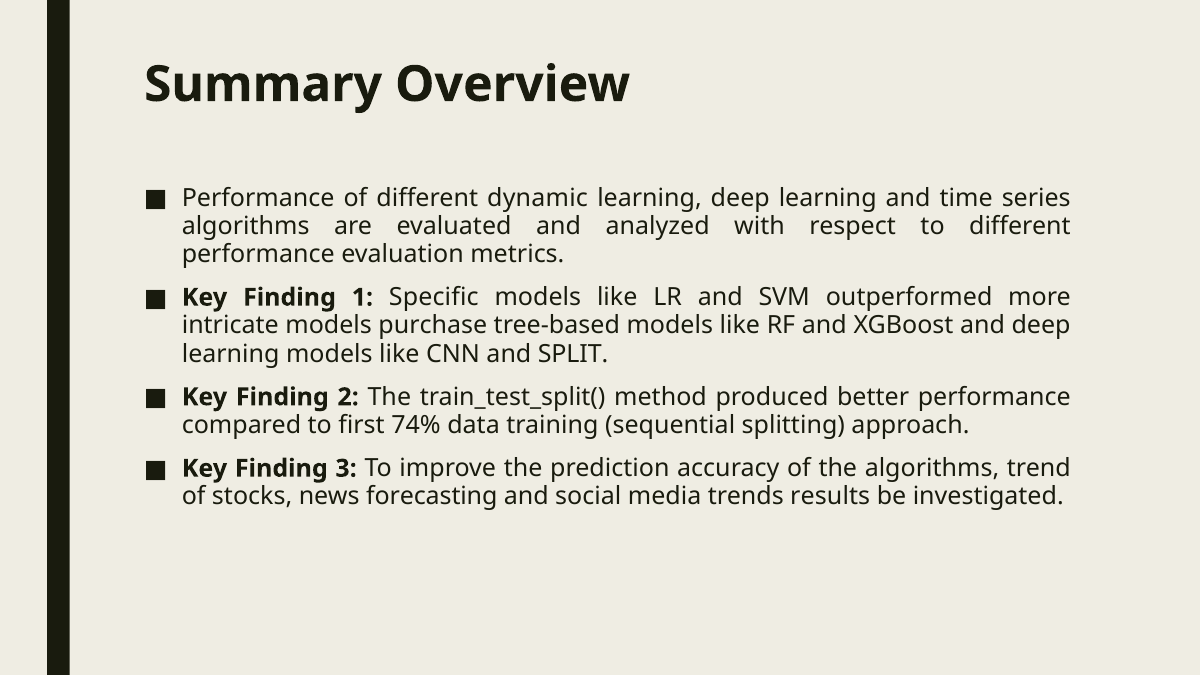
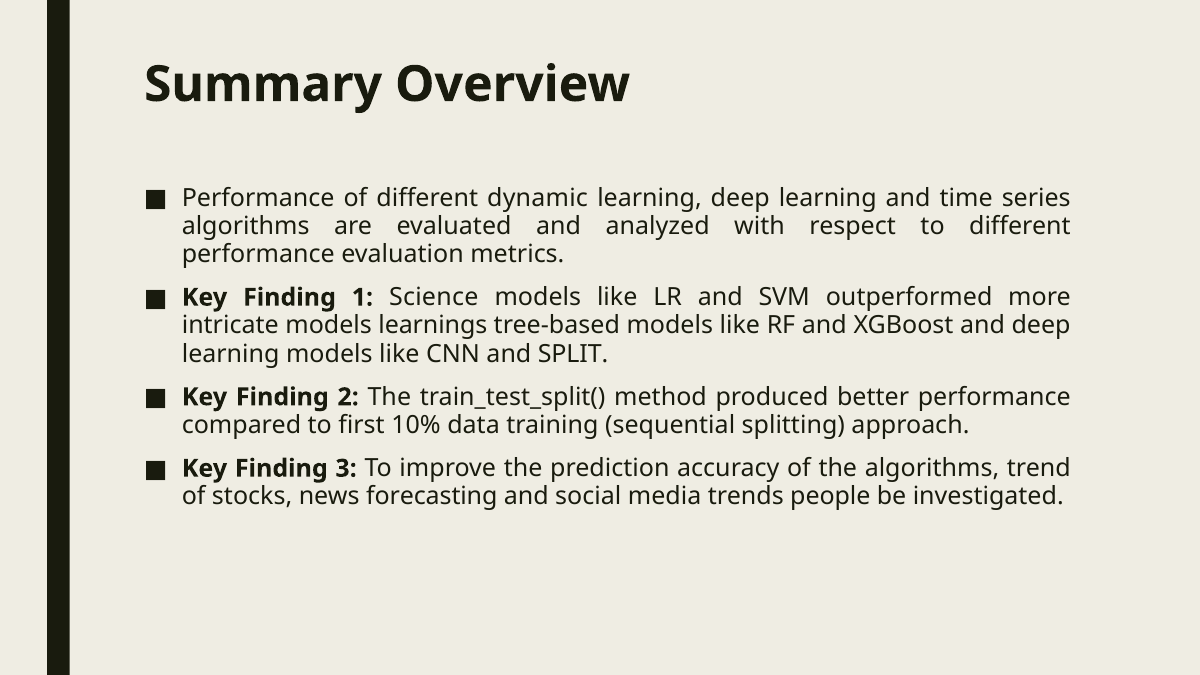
Specific: Specific -> Science (434, 297)
purchase: purchase -> learnings (433, 326)
74%: 74% -> 10% (416, 425)
results: results -> people (830, 497)
